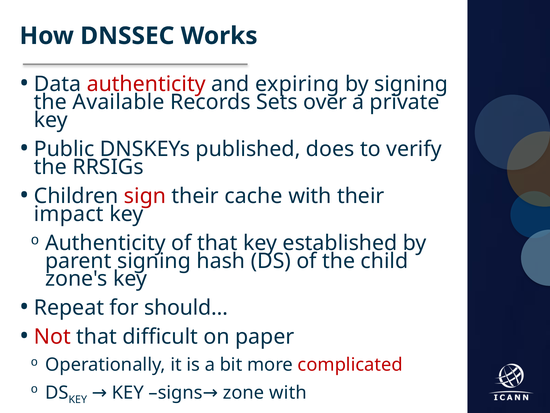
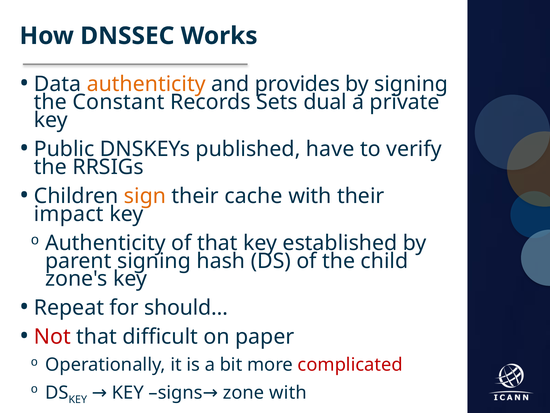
authenticity colour: red -> orange (146, 84)
expiring: expiring -> provides (297, 84)
Available: Available -> Constant (118, 102)
over: over -> dual (325, 102)
does: does -> have (330, 149)
sign colour: red -> orange (145, 196)
